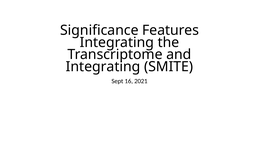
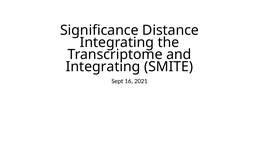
Features: Features -> Distance (171, 30)
